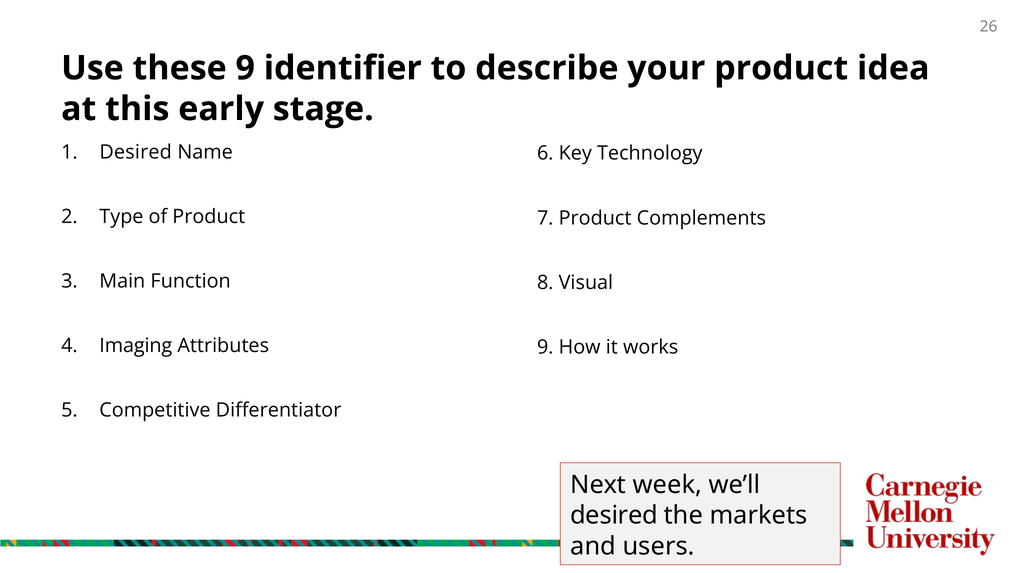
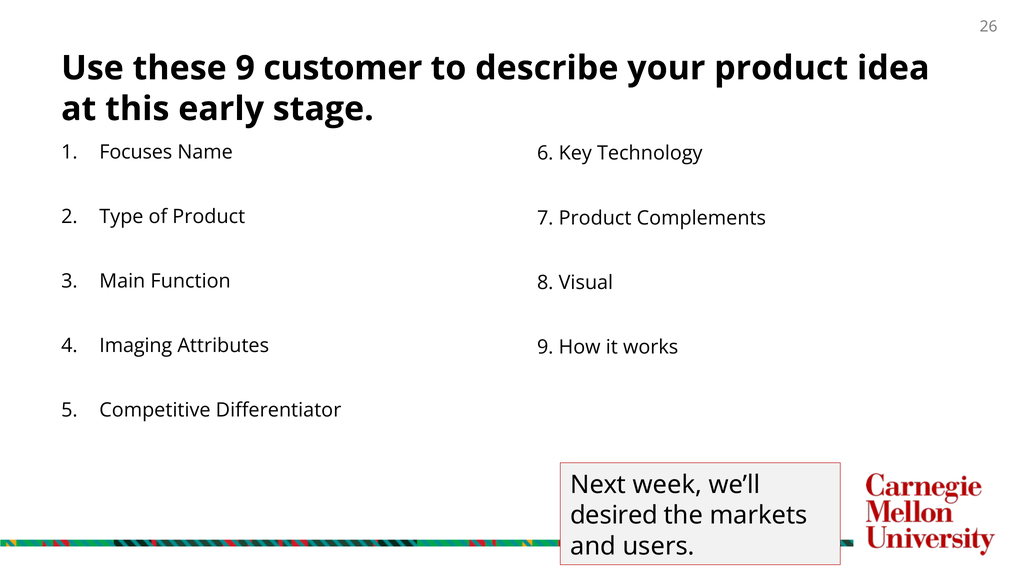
identifier: identifier -> customer (343, 68)
Desired: Desired -> Focuses (136, 152)
